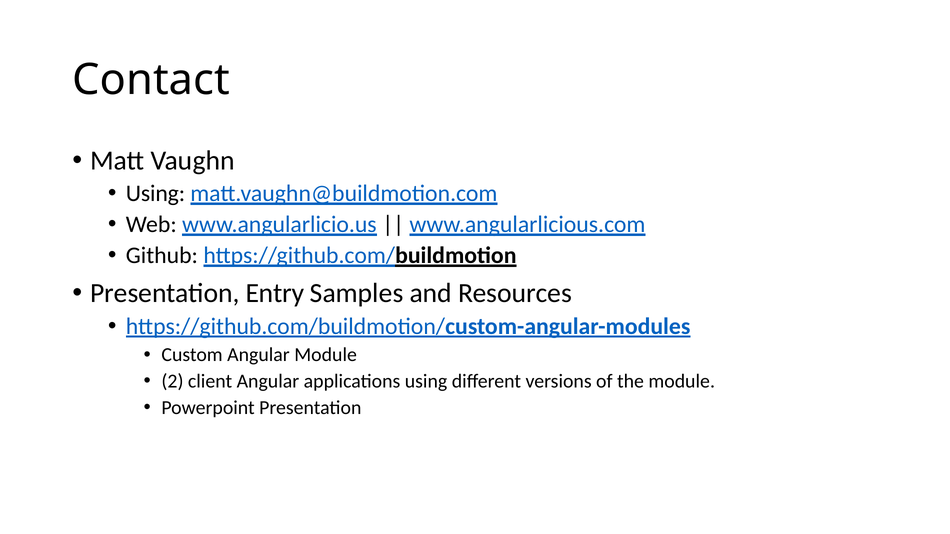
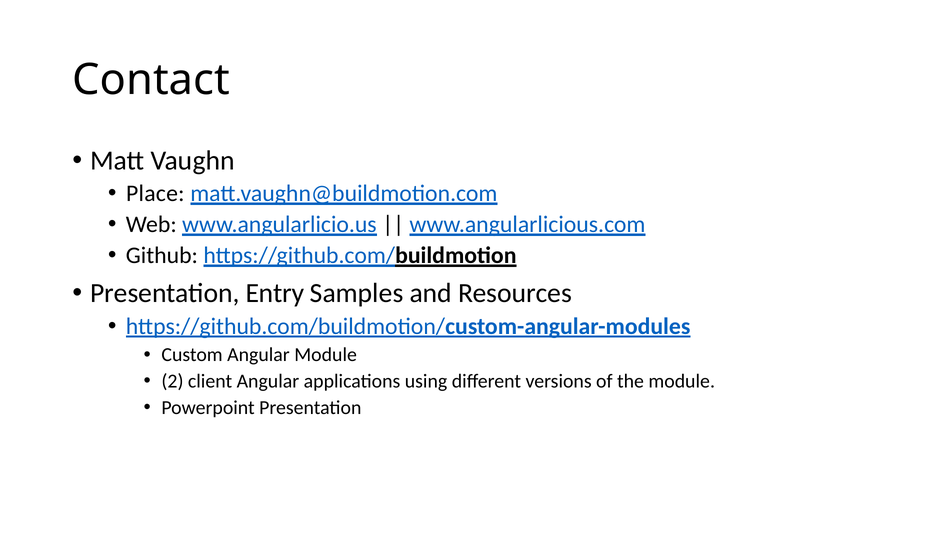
Using: Using -> Place (155, 194)
